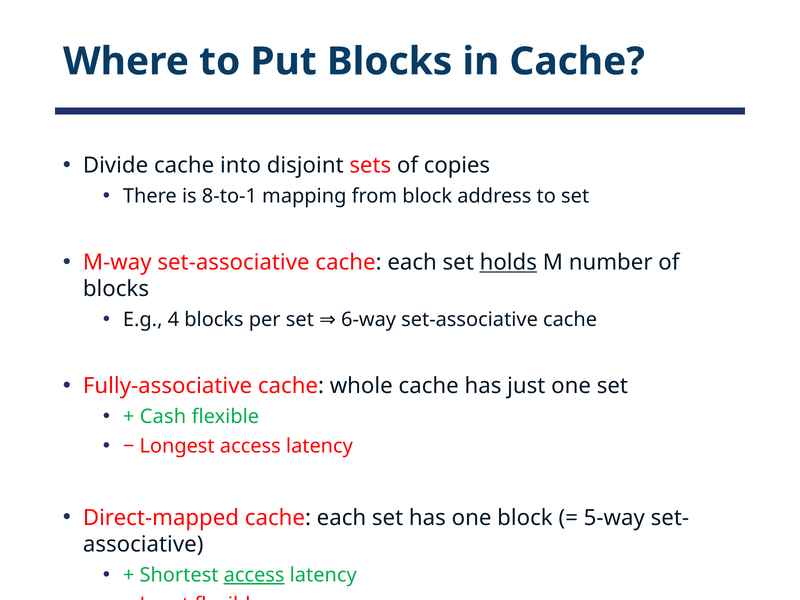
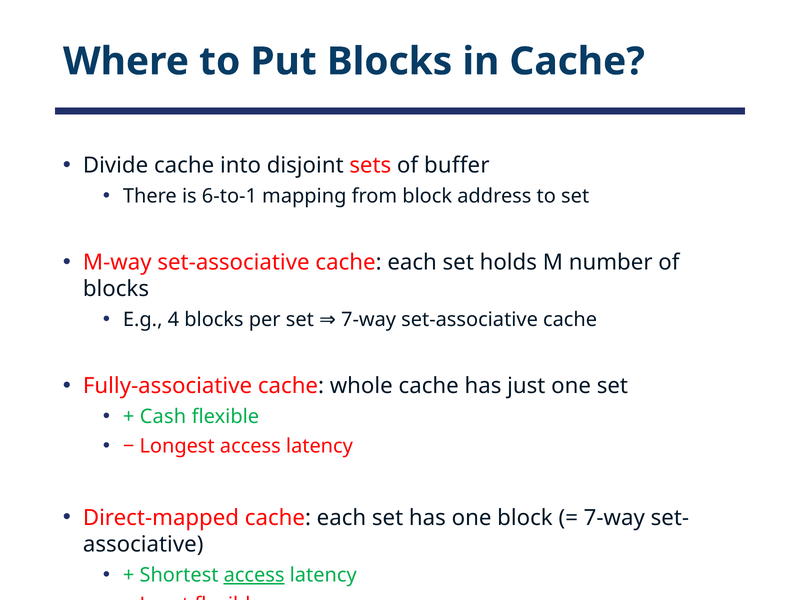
copies: copies -> buffer (457, 166)
8-to-1: 8-to-1 -> 6-to-1 (229, 196)
holds underline: present -> none (508, 262)
set 6-way: 6-way -> 7-way (369, 320)
5-way: 5-way -> 7-way (614, 518)
